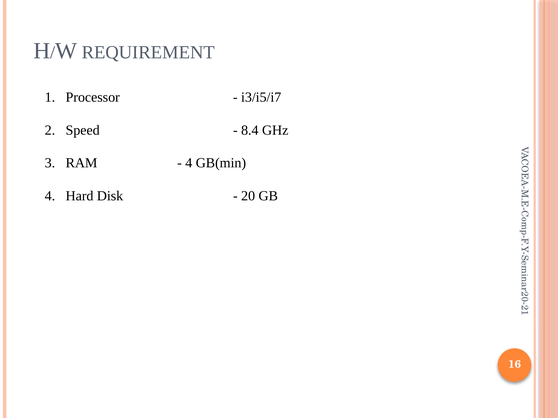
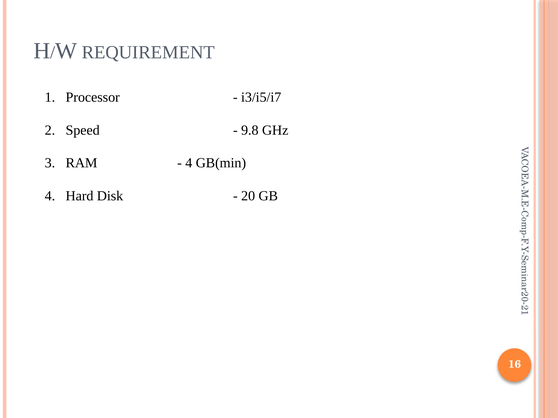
8.4: 8.4 -> 9.8 (250, 130)
